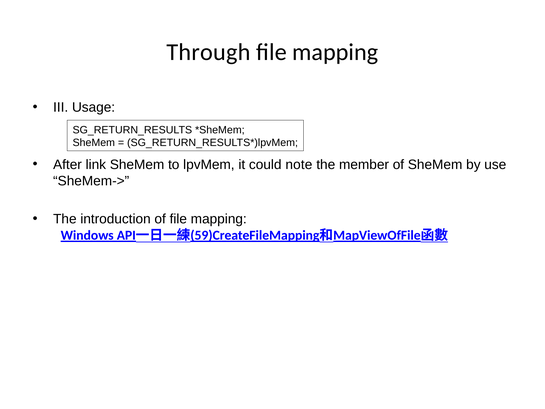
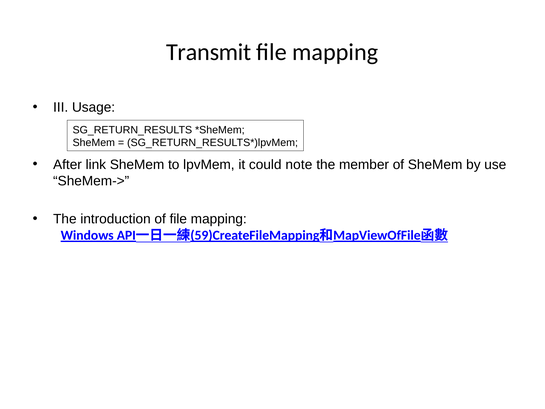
Through: Through -> Transmit (209, 52)
